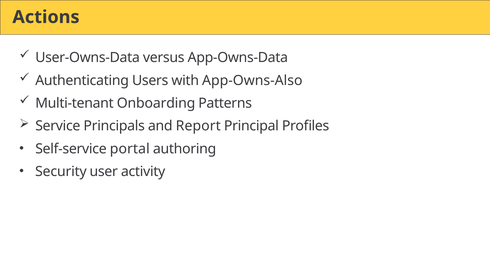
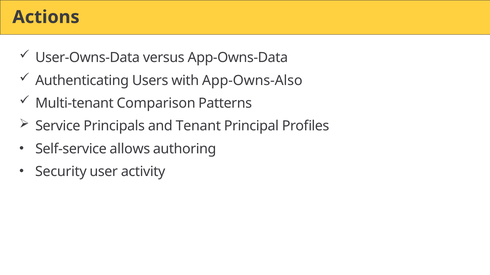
Onboarding: Onboarding -> Comparison (156, 103)
Report: Report -> Tenant (198, 126)
portal: portal -> allows (130, 149)
